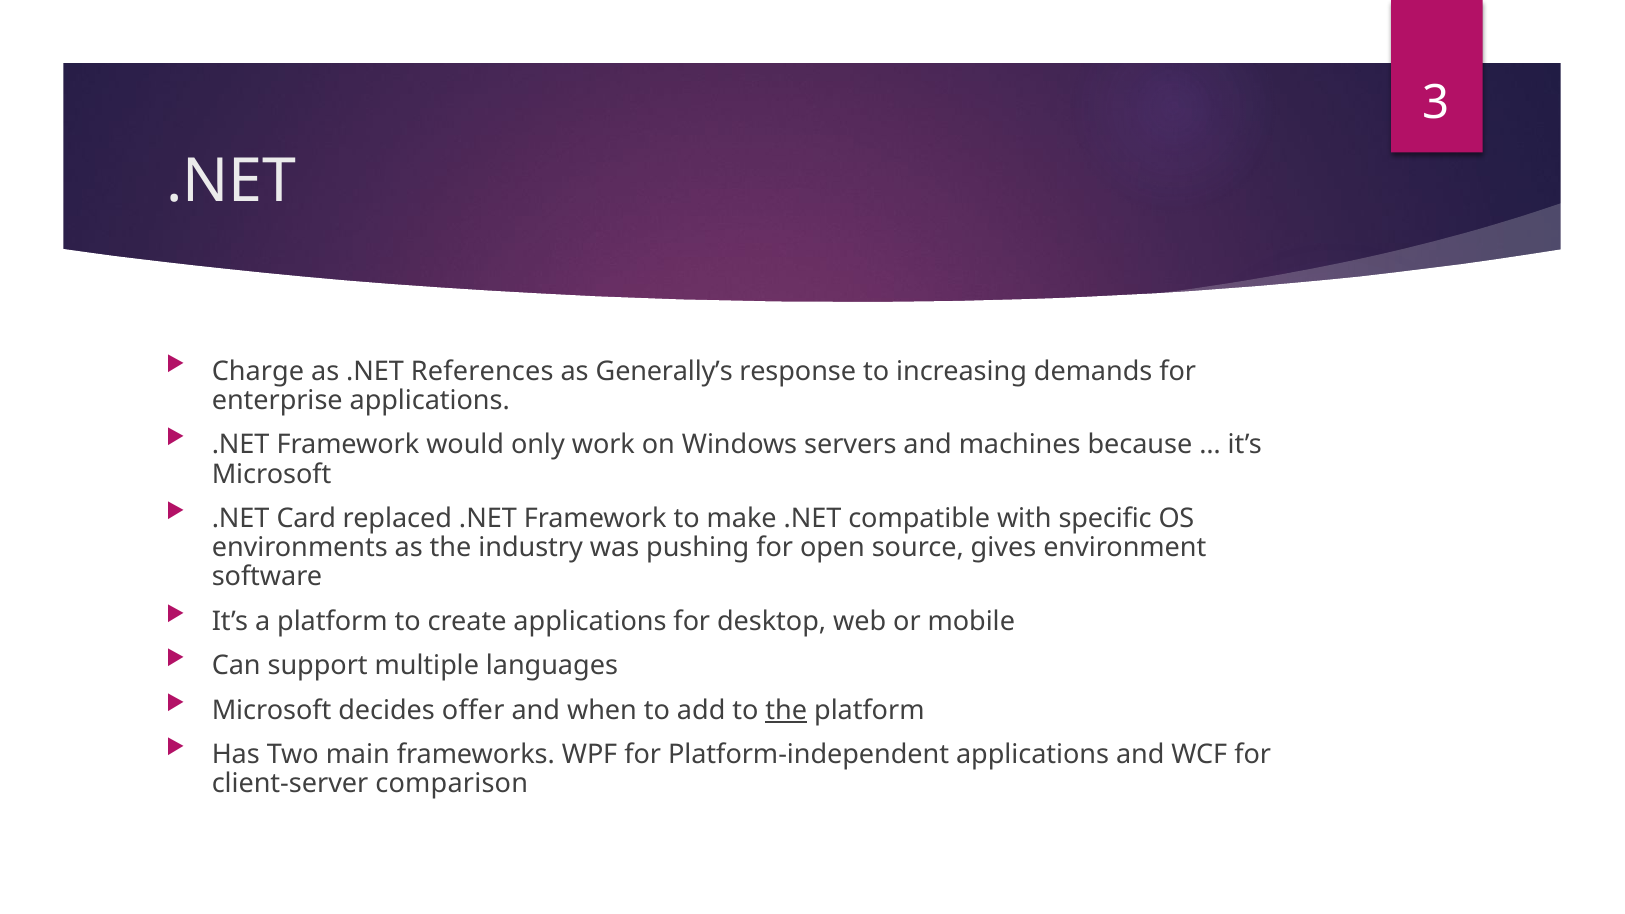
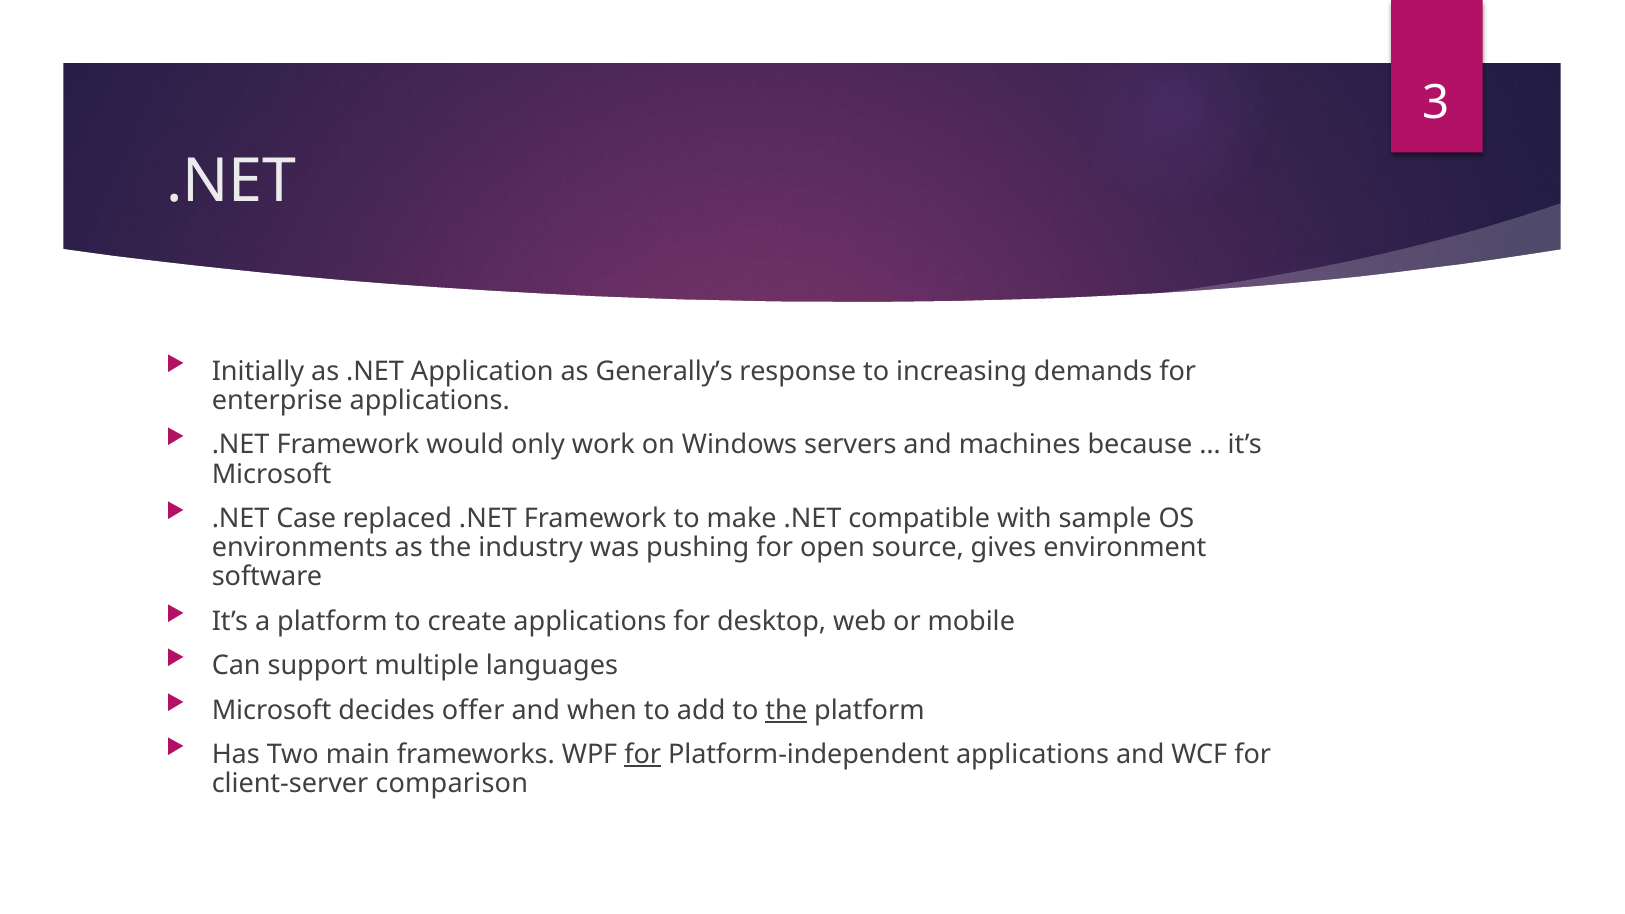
Charge: Charge -> Initially (258, 371)
References: References -> Application (482, 371)
Card: Card -> Case (306, 519)
specific: specific -> sample (1105, 519)
for underline: none -> present (643, 755)
